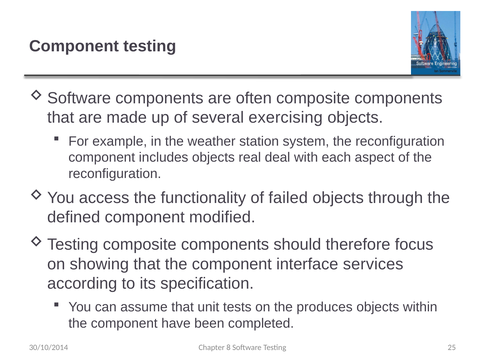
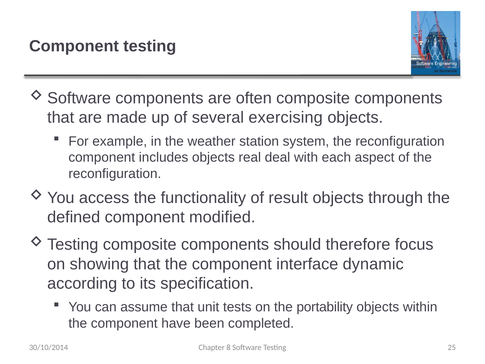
failed: failed -> result (288, 198)
services: services -> dynamic (373, 264)
produces: produces -> portability (325, 307)
